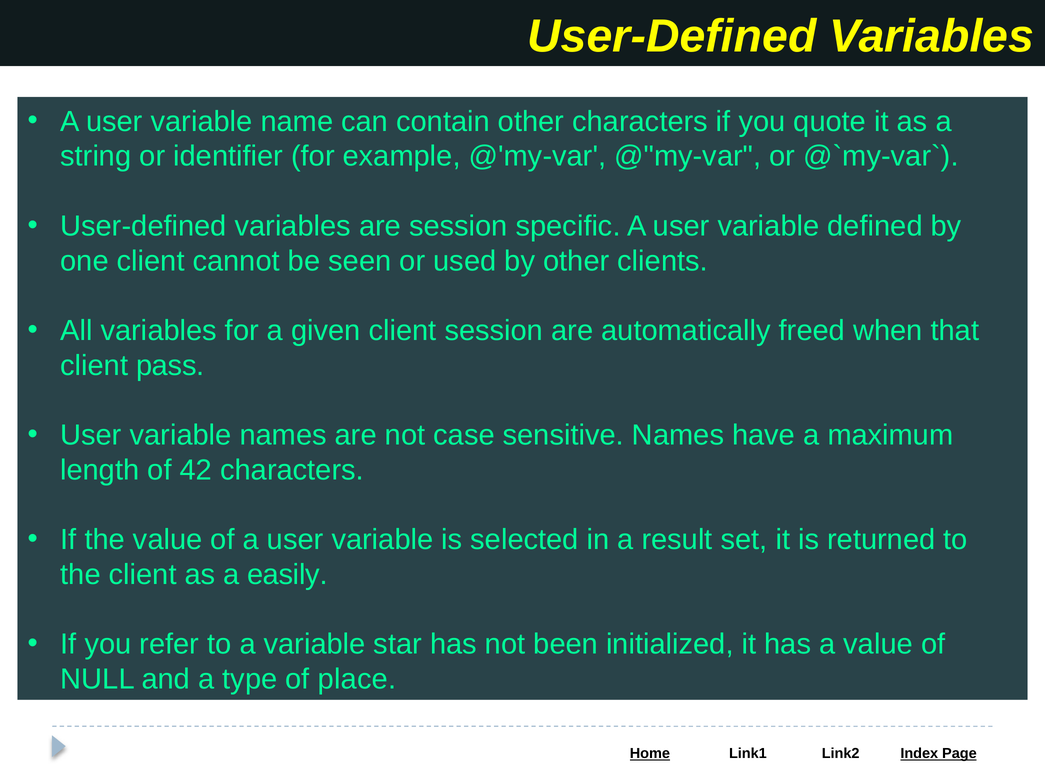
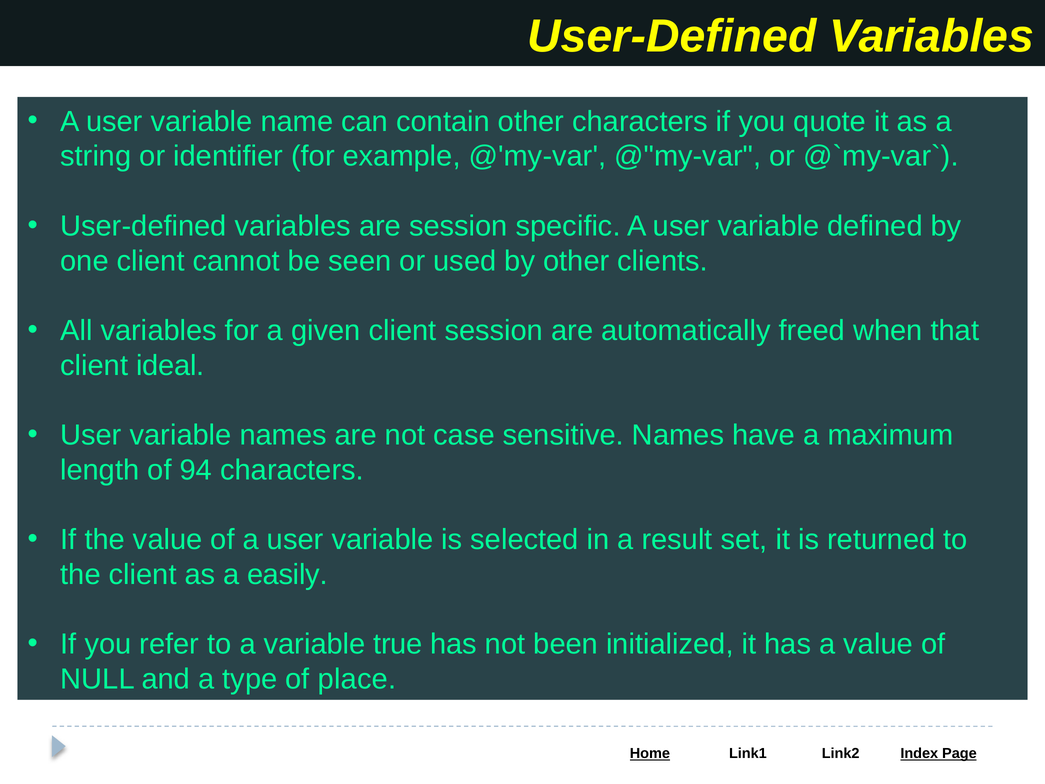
pass: pass -> ideal (170, 365)
42: 42 -> 94 (196, 470)
star: star -> true (398, 644)
